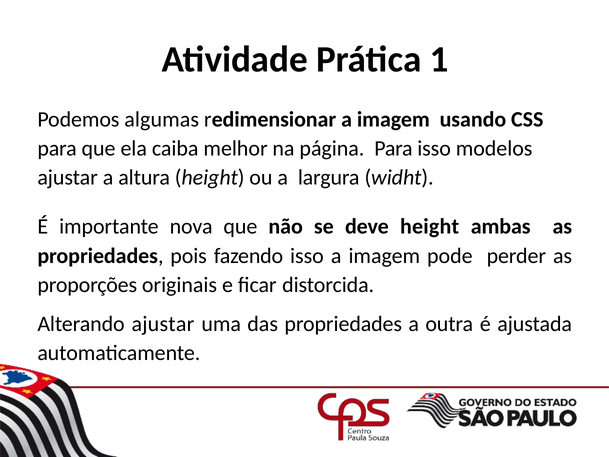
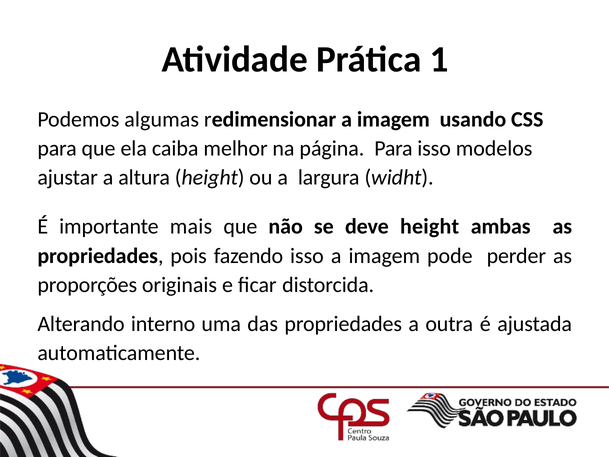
nova: nova -> mais (191, 227)
Alterando ajustar: ajustar -> interno (163, 324)
